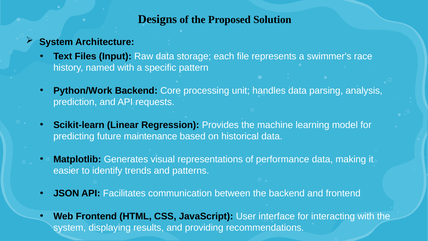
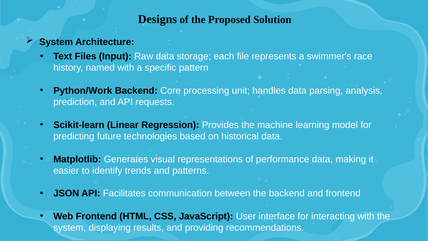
maintenance: maintenance -> technologies (150, 136)
